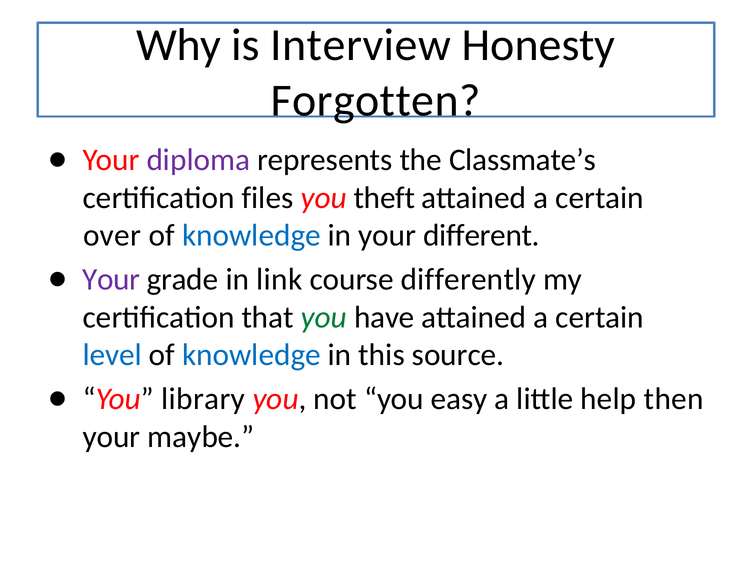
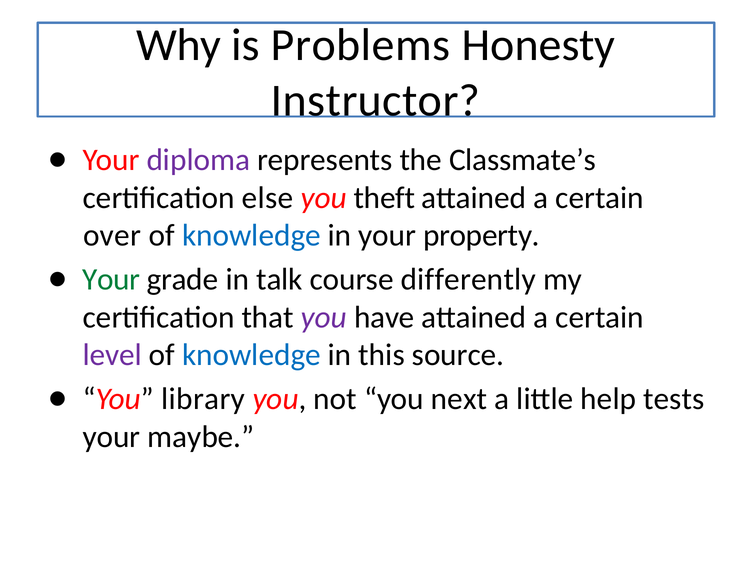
Interview: Interview -> Problems (361, 45)
Forgotten: Forgotten -> Instructor (376, 100)
files: files -> else (267, 198)
different: different -> property (481, 235)
Your colour: purple -> green (111, 280)
link: link -> talk (279, 280)
you colour: green -> purple (324, 317)
level colour: blue -> purple (112, 355)
easy: easy -> next (459, 399)
then: then -> tests (674, 399)
